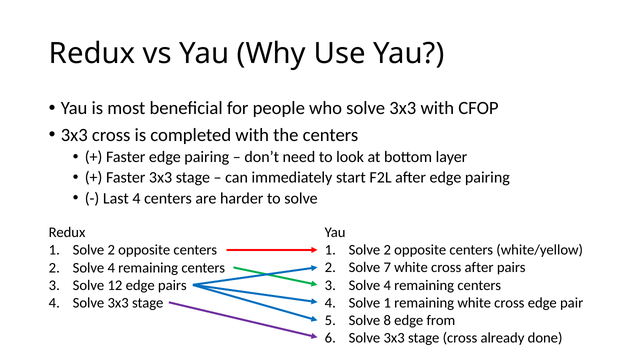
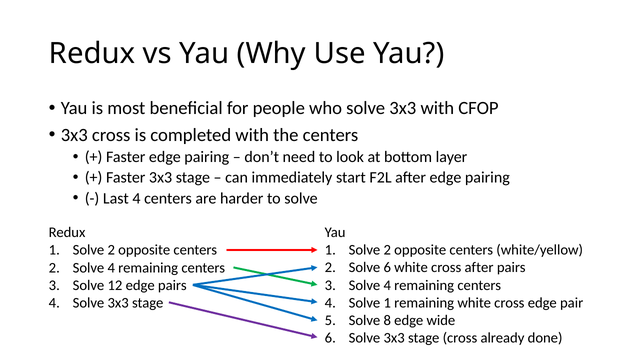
Solve 7: 7 -> 6 (387, 268)
from: from -> wide (441, 320)
